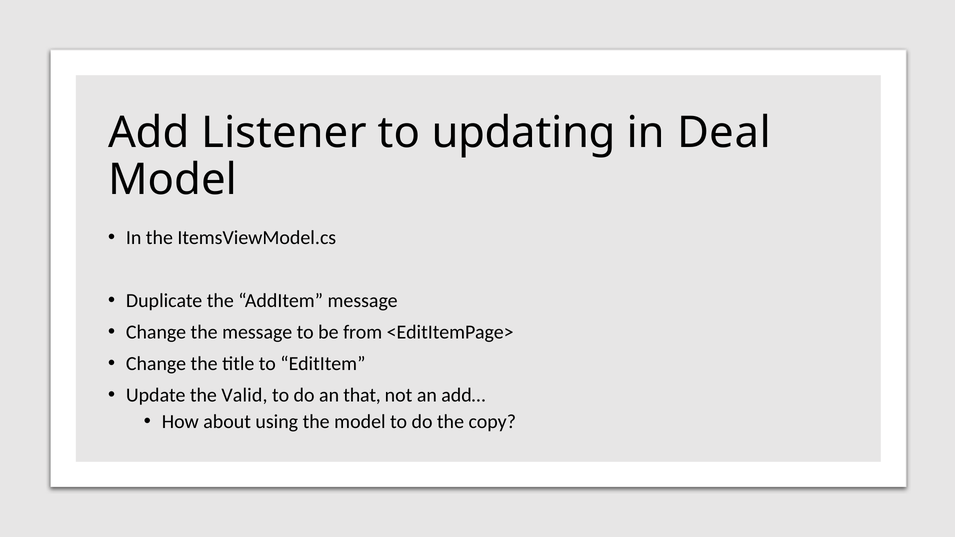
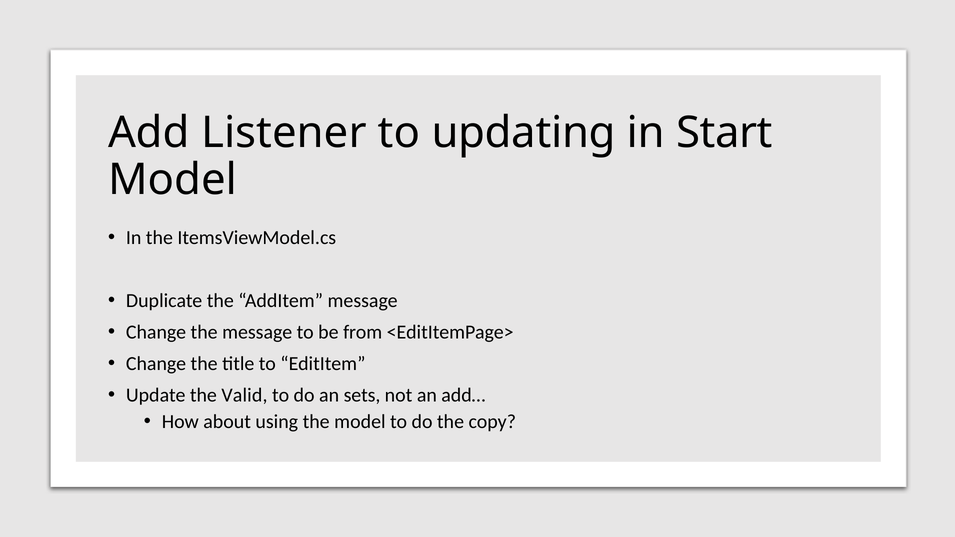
Deal: Deal -> Start (724, 133)
that: that -> sets (362, 395)
